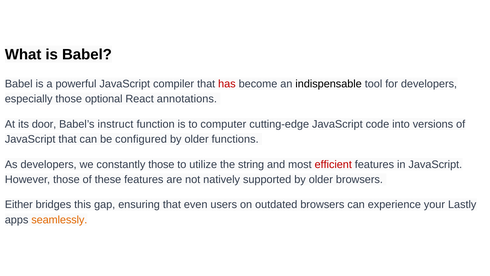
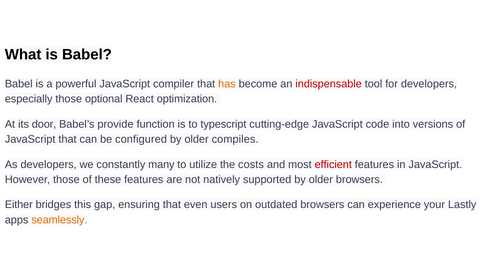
has colour: red -> orange (227, 84)
indispensable colour: black -> red (329, 84)
annotations: annotations -> optimization (187, 99)
instruct: instruct -> provide (115, 124)
computer: computer -> typescript (223, 124)
functions: functions -> compiles (235, 139)
constantly those: those -> many (161, 164)
string: string -> costs (251, 164)
